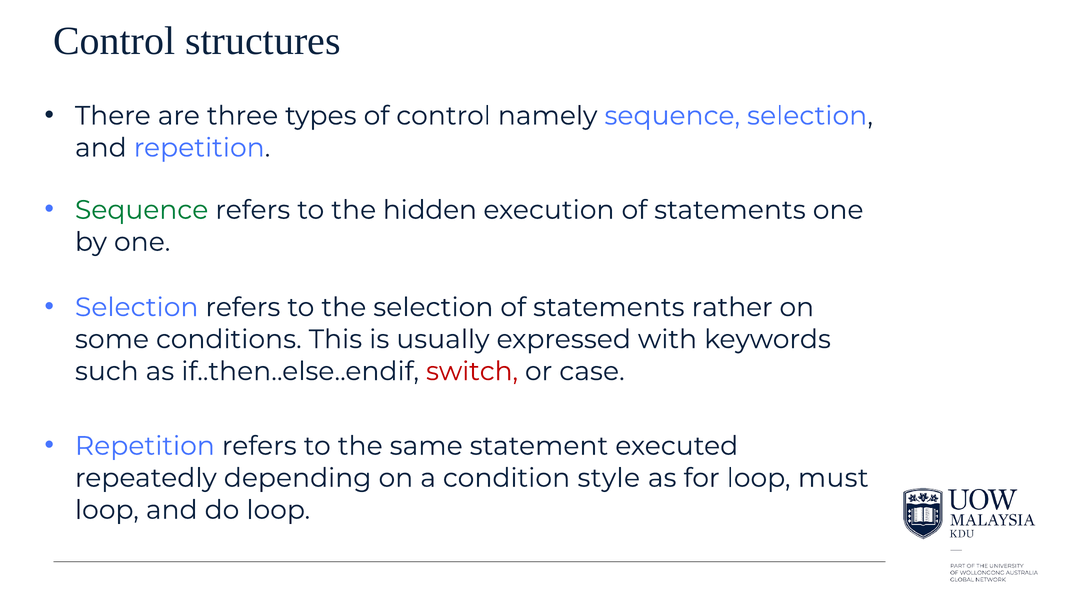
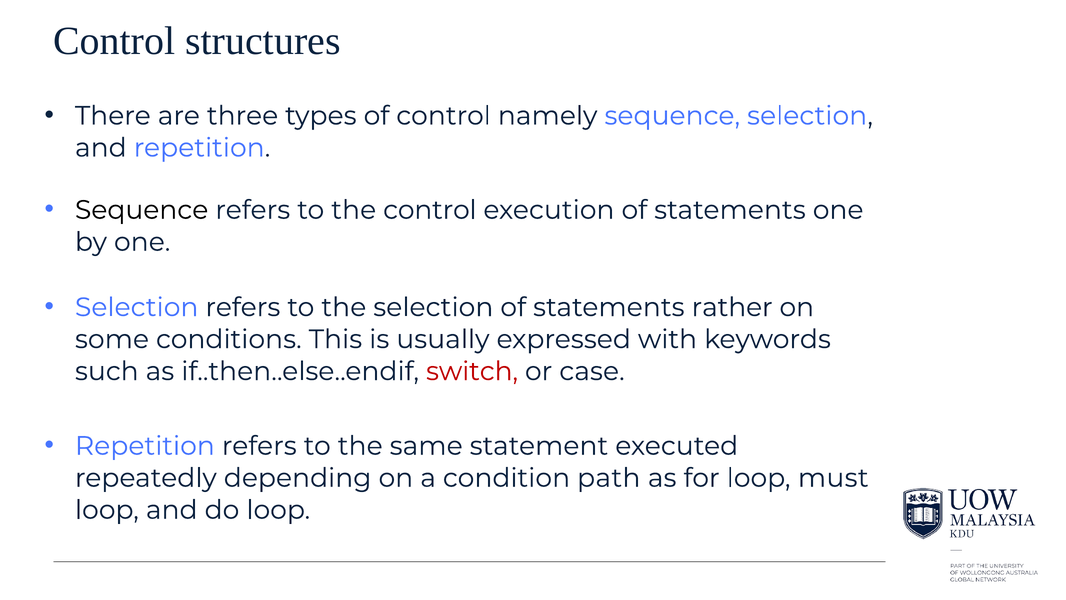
Sequence colour: green -> black (142, 210)
the hidden: hidden -> control (430, 210)
style: style -> path (609, 478)
